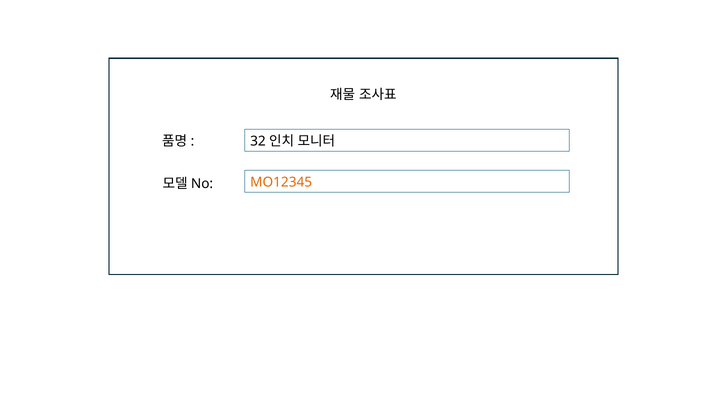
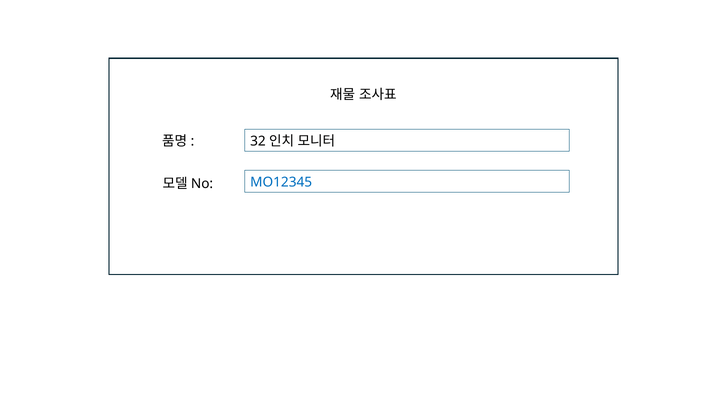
MO12345 colour: orange -> blue (281, 182)
